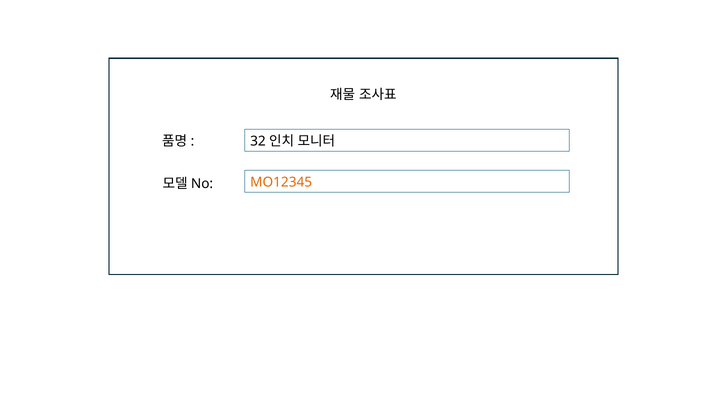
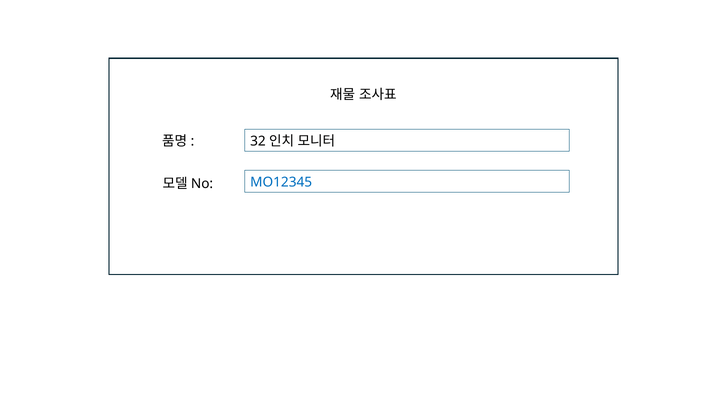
MO12345 colour: orange -> blue (281, 182)
